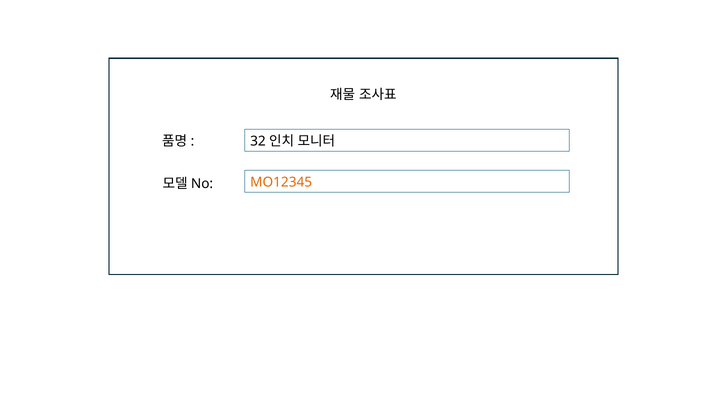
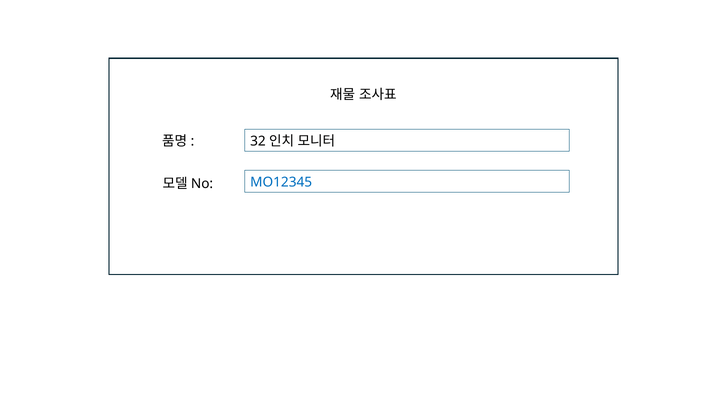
MO12345 colour: orange -> blue (281, 182)
